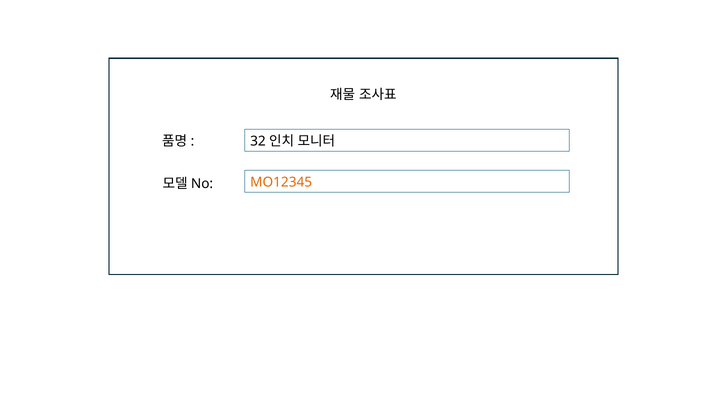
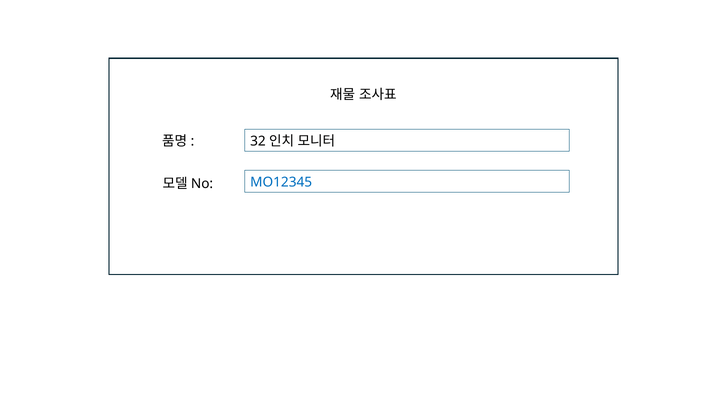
MO12345 colour: orange -> blue (281, 182)
